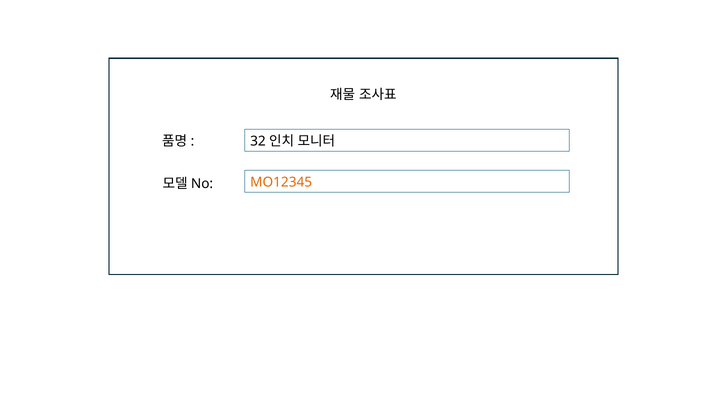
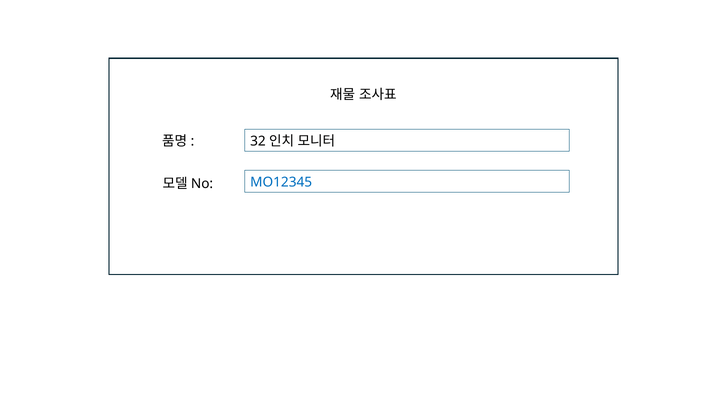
MO12345 colour: orange -> blue (281, 182)
